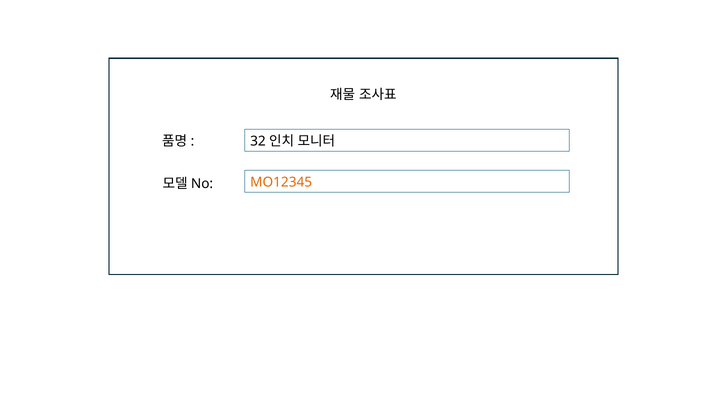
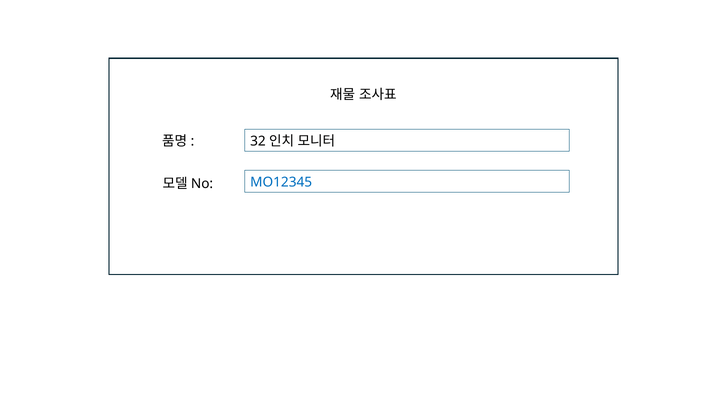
MO12345 colour: orange -> blue (281, 182)
